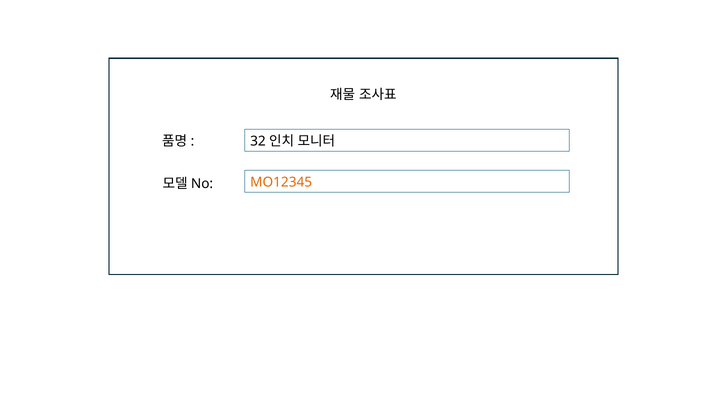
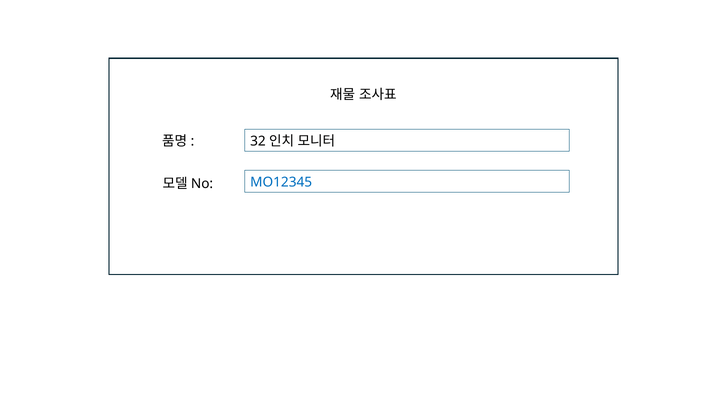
MO12345 colour: orange -> blue (281, 182)
